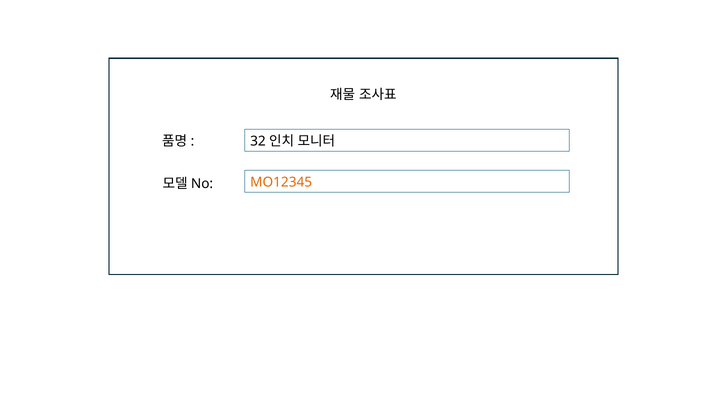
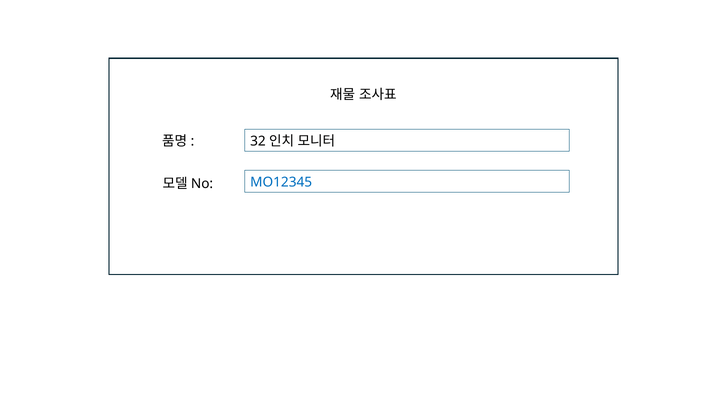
MO12345 colour: orange -> blue (281, 182)
